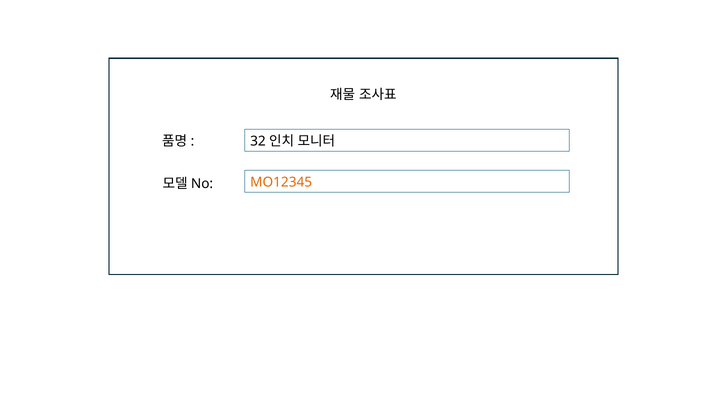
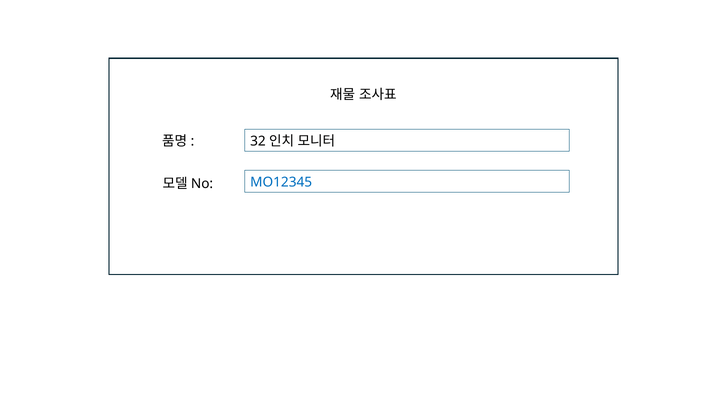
MO12345 colour: orange -> blue (281, 182)
